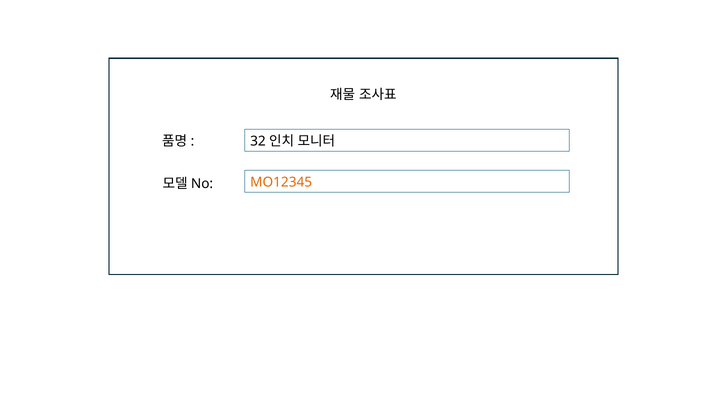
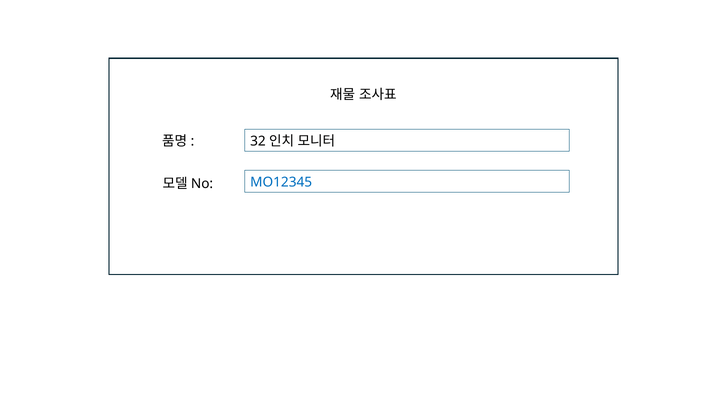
MO12345 colour: orange -> blue (281, 182)
